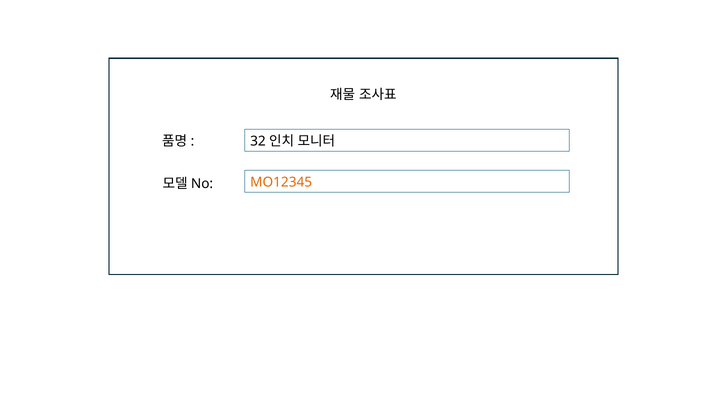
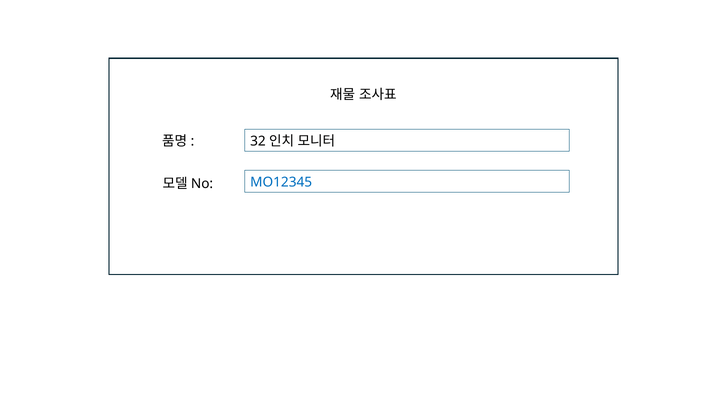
MO12345 colour: orange -> blue (281, 182)
